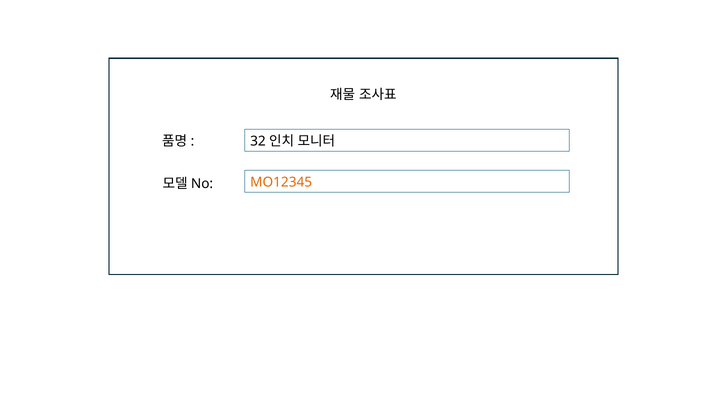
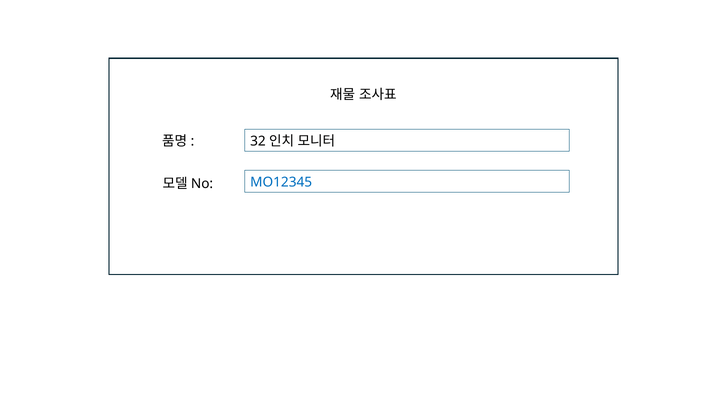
MO12345 colour: orange -> blue (281, 182)
